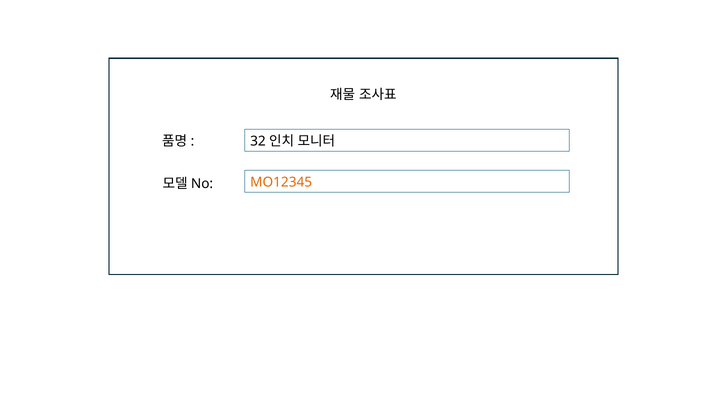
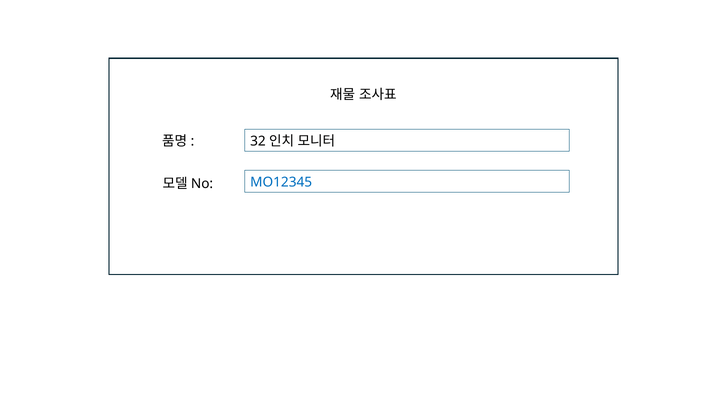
MO12345 colour: orange -> blue (281, 182)
